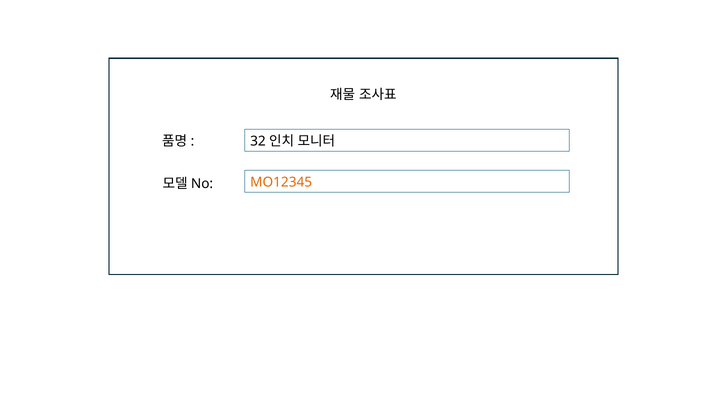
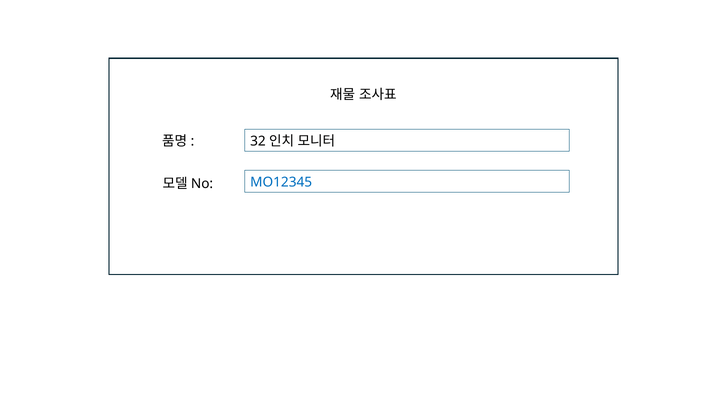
MO12345 colour: orange -> blue (281, 182)
